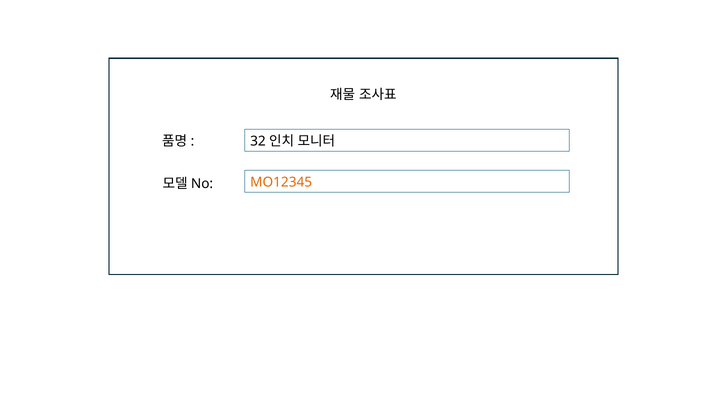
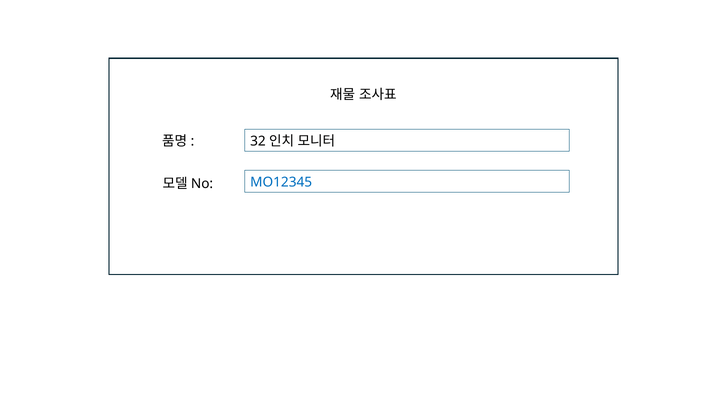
MO12345 colour: orange -> blue (281, 182)
